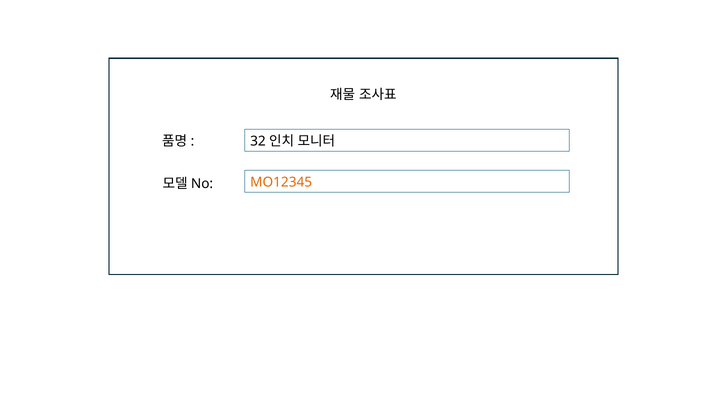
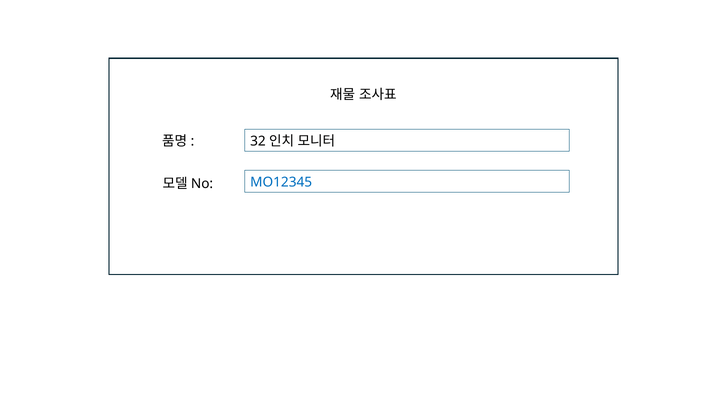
MO12345 colour: orange -> blue (281, 182)
